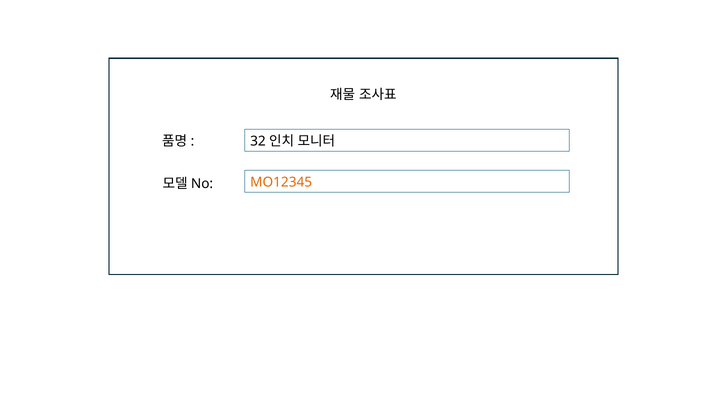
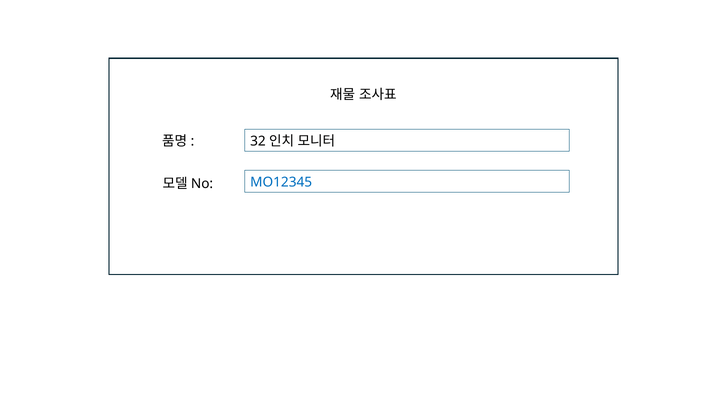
MO12345 colour: orange -> blue (281, 182)
